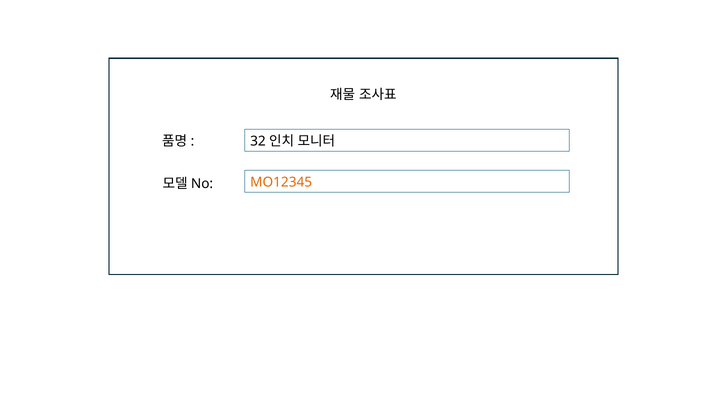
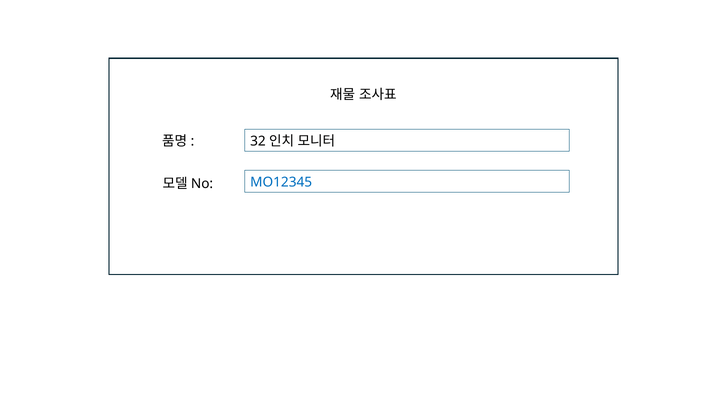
MO12345 colour: orange -> blue (281, 182)
